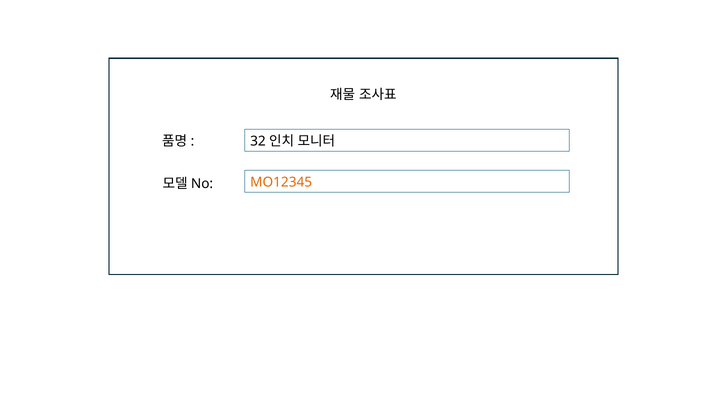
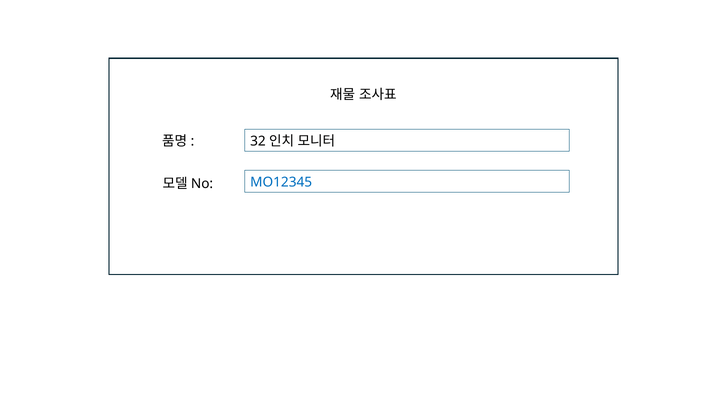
MO12345 colour: orange -> blue (281, 182)
